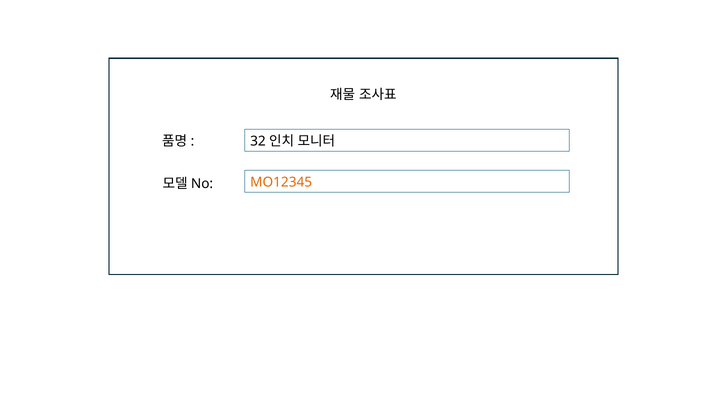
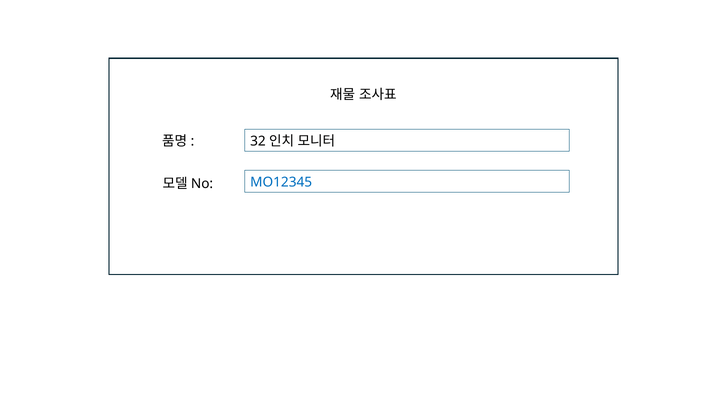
MO12345 colour: orange -> blue (281, 182)
